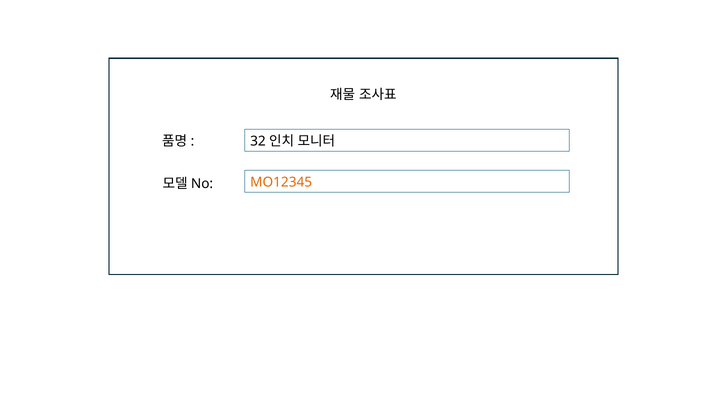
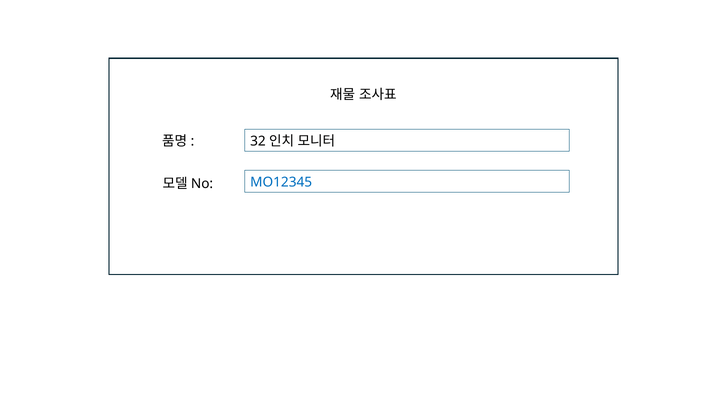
MO12345 colour: orange -> blue (281, 182)
